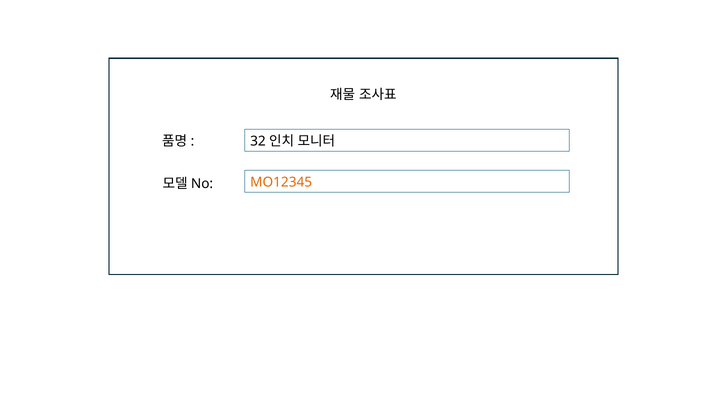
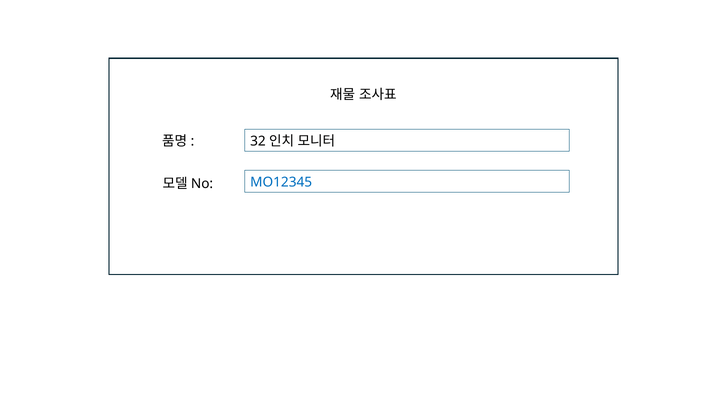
MO12345 colour: orange -> blue (281, 182)
